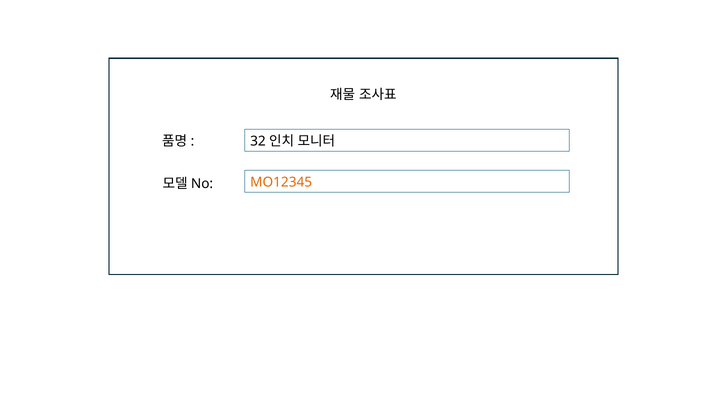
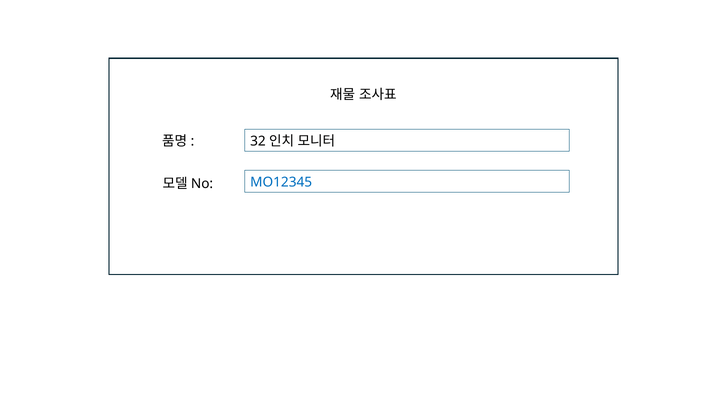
MO12345 colour: orange -> blue (281, 182)
